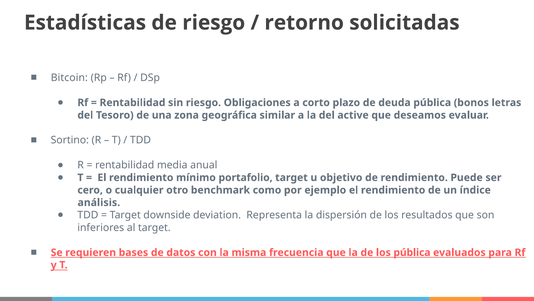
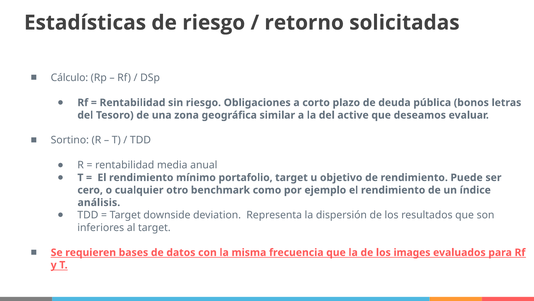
Bitcoin: Bitcoin -> Cálculo (69, 78)
los pública: pública -> images (412, 252)
